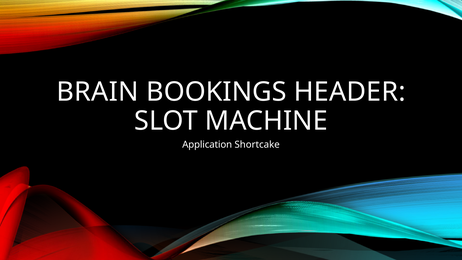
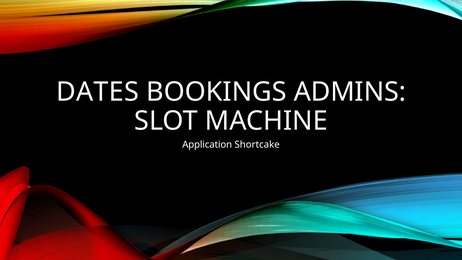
BRAIN: BRAIN -> DATES (98, 92)
HEADER: HEADER -> ADMINS (350, 92)
